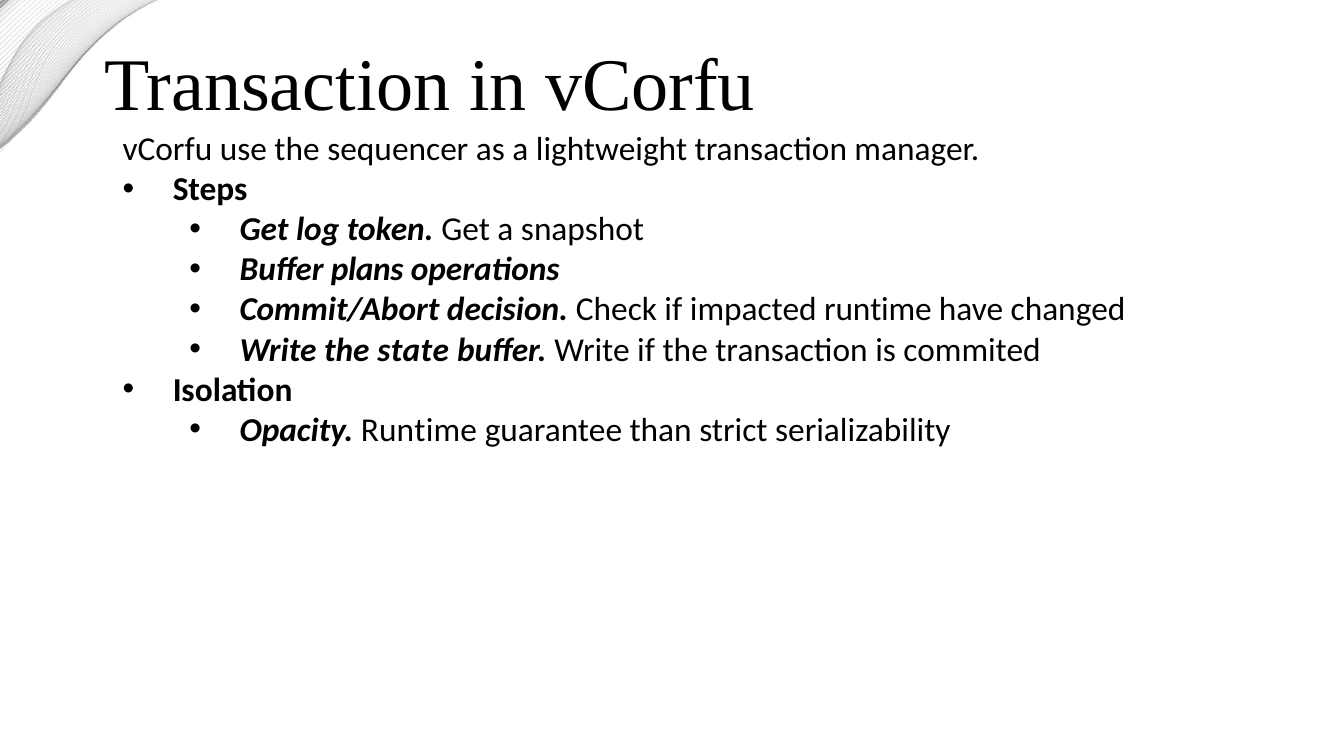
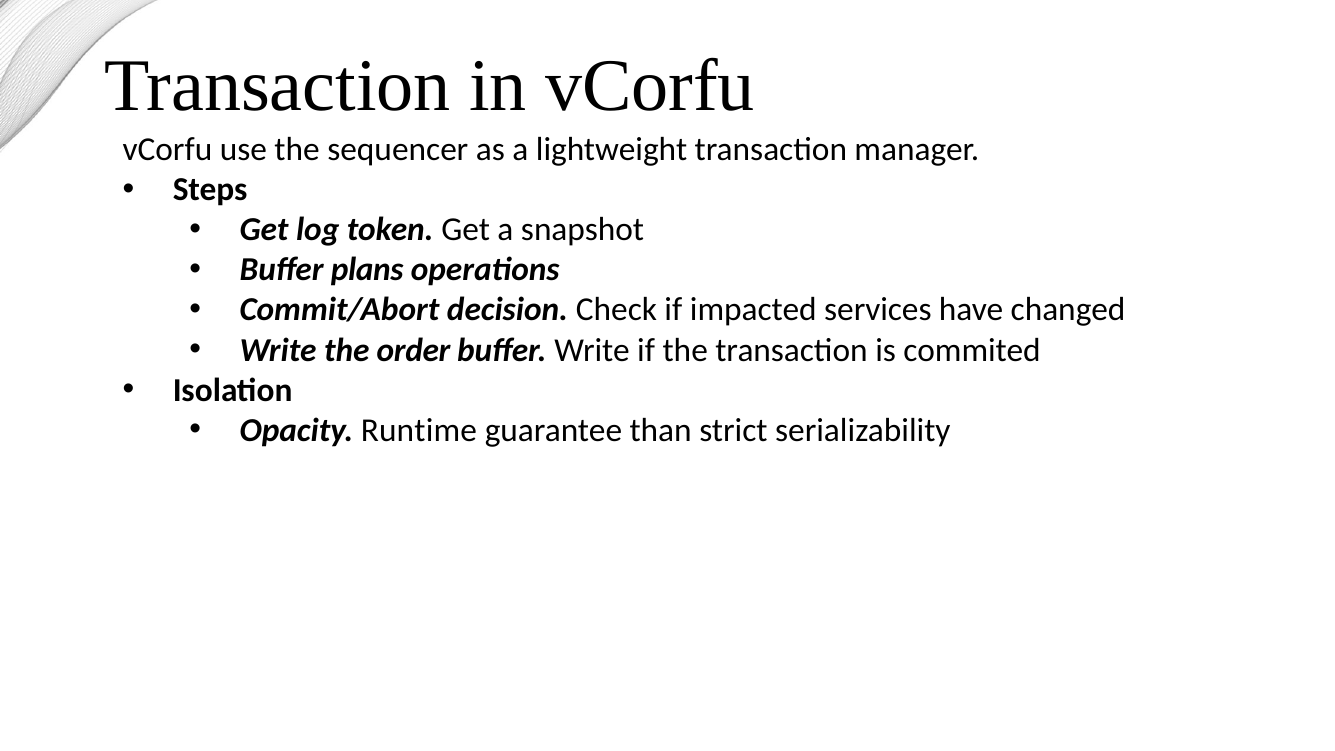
impacted runtime: runtime -> services (878, 310)
state: state -> order (413, 350)
